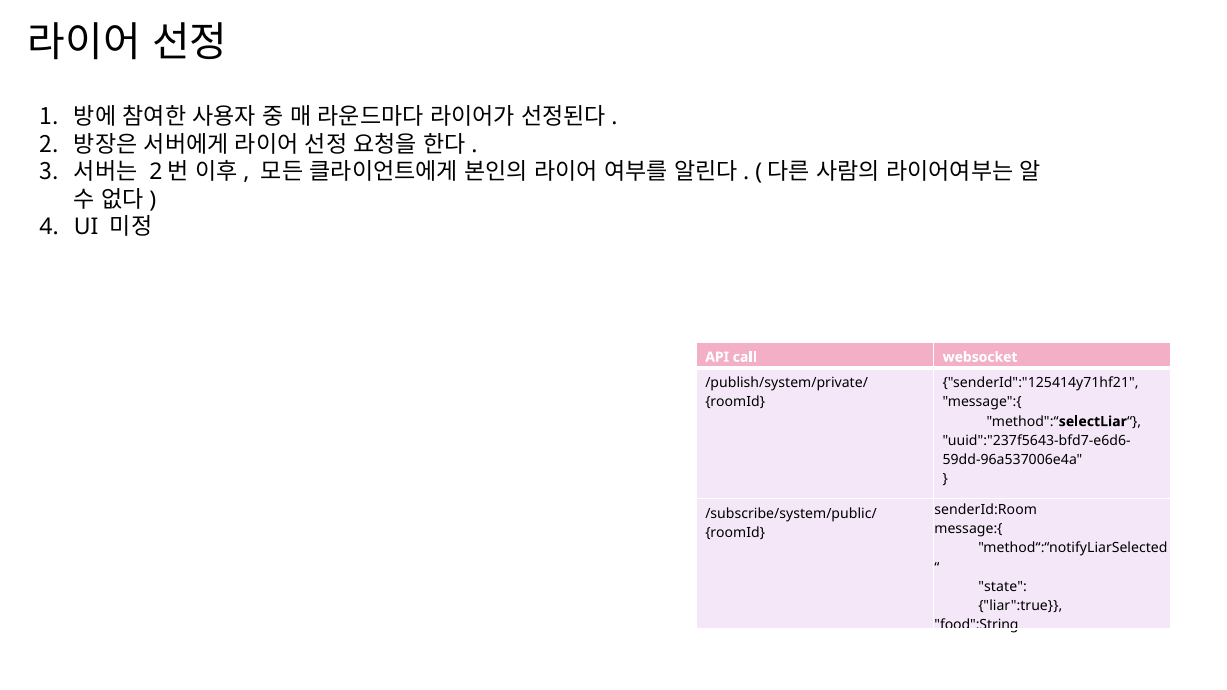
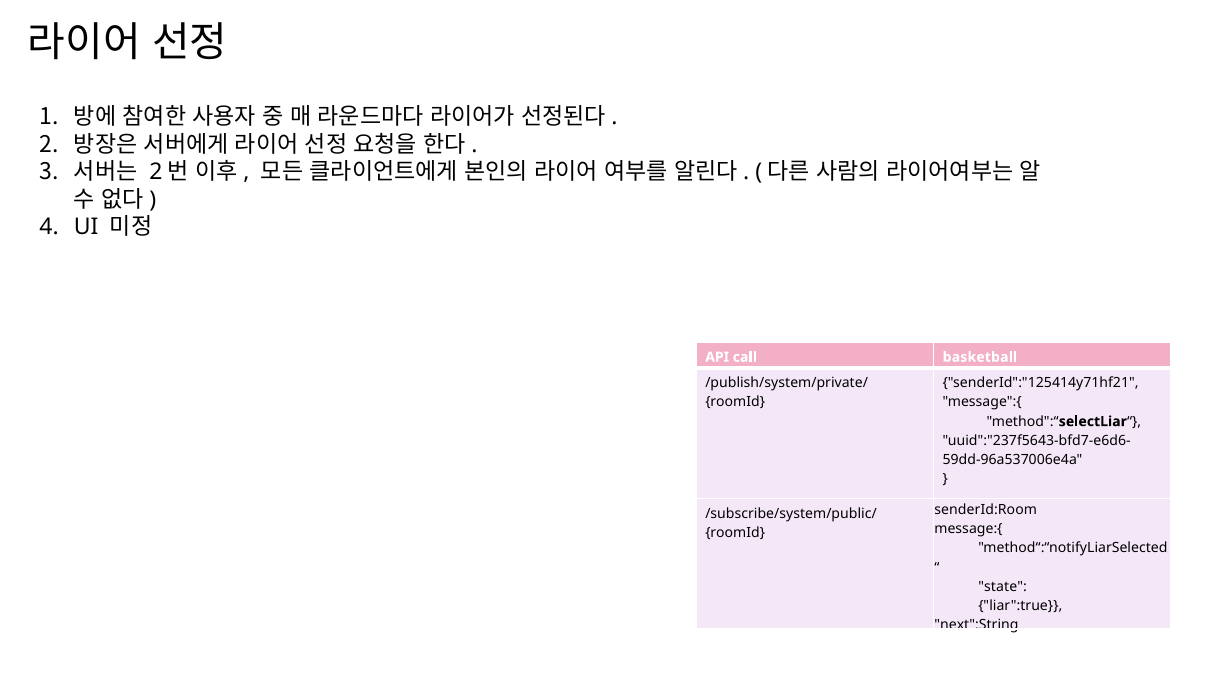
websocket: websocket -> basketball (980, 357)
food":String: food":String -> next":String (976, 625)
